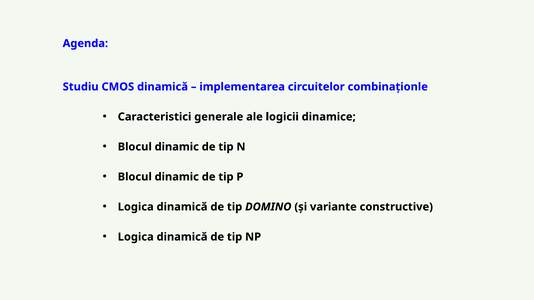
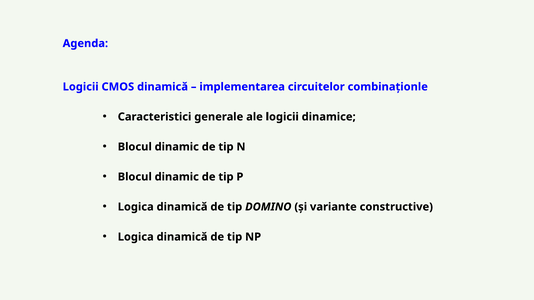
Studiu: Studiu -> Logicii (81, 87)
